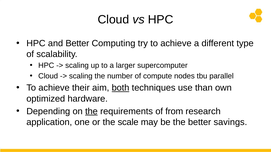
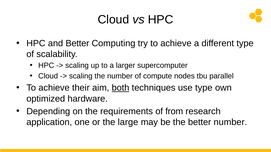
use than: than -> type (204, 88)
the underline: present -> none (91, 112)
scale: scale -> large (128, 122)
better savings: savings -> number (230, 122)
